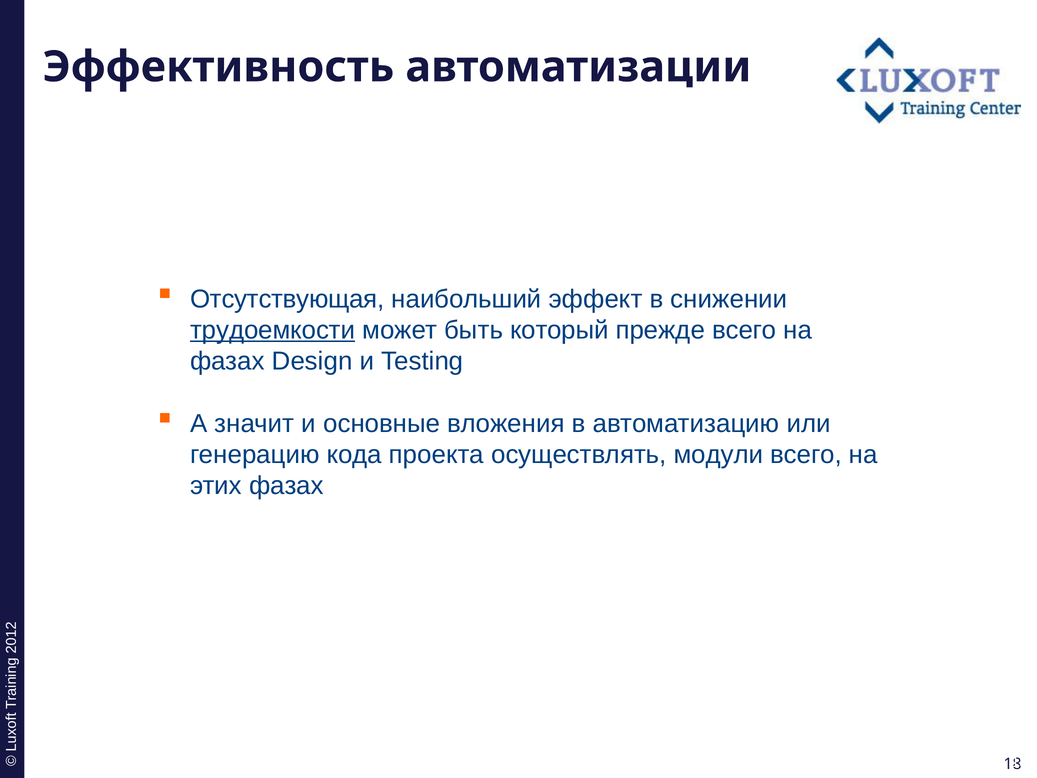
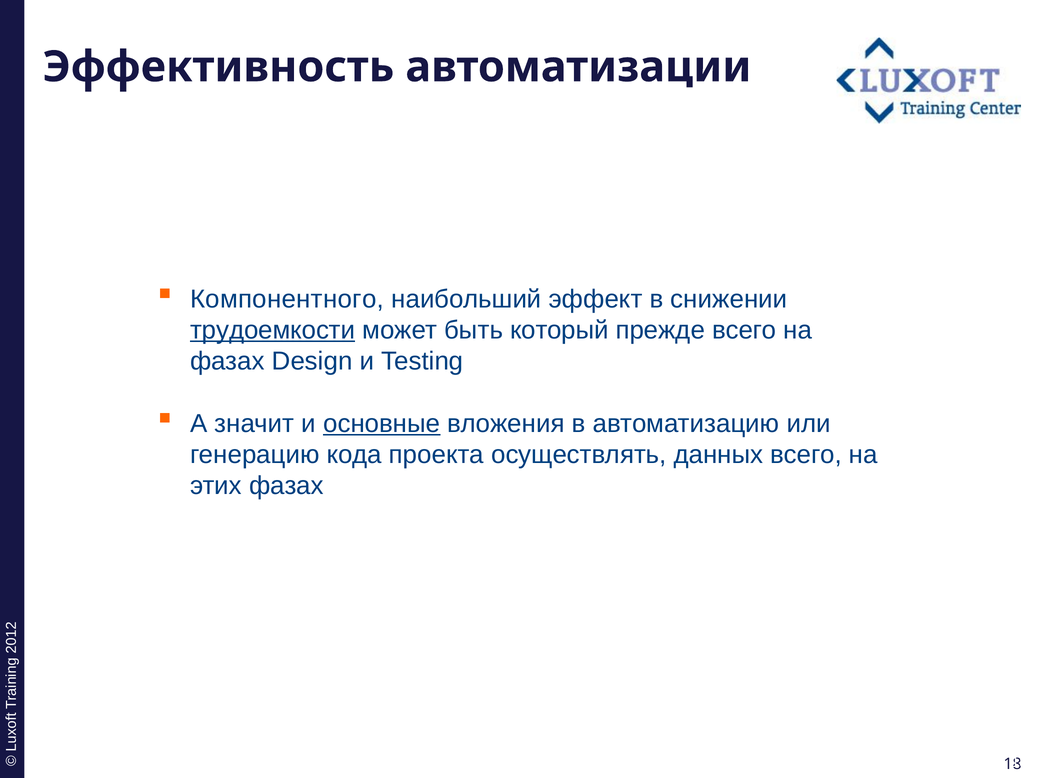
Отсутствующая: Отсутствующая -> Компонентного (287, 299)
основные underline: none -> present (382, 423)
модули: модули -> данных (718, 455)
